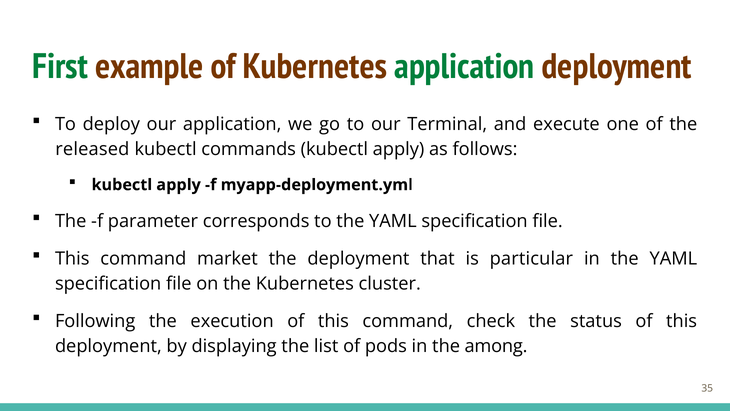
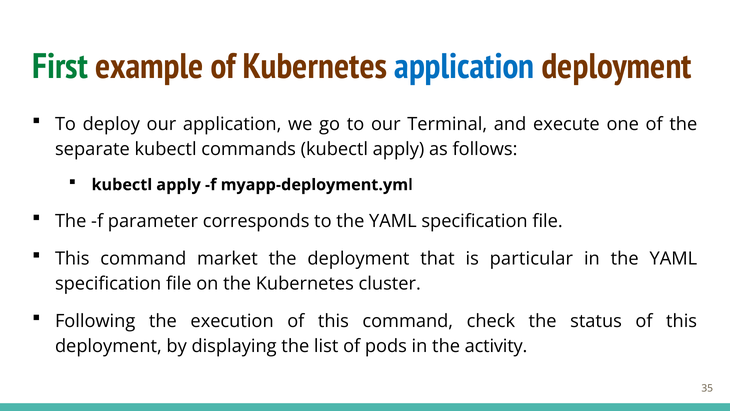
application colour: green -> blue (464, 67)
released: released -> separate (92, 149)
among: among -> activity (496, 346)
